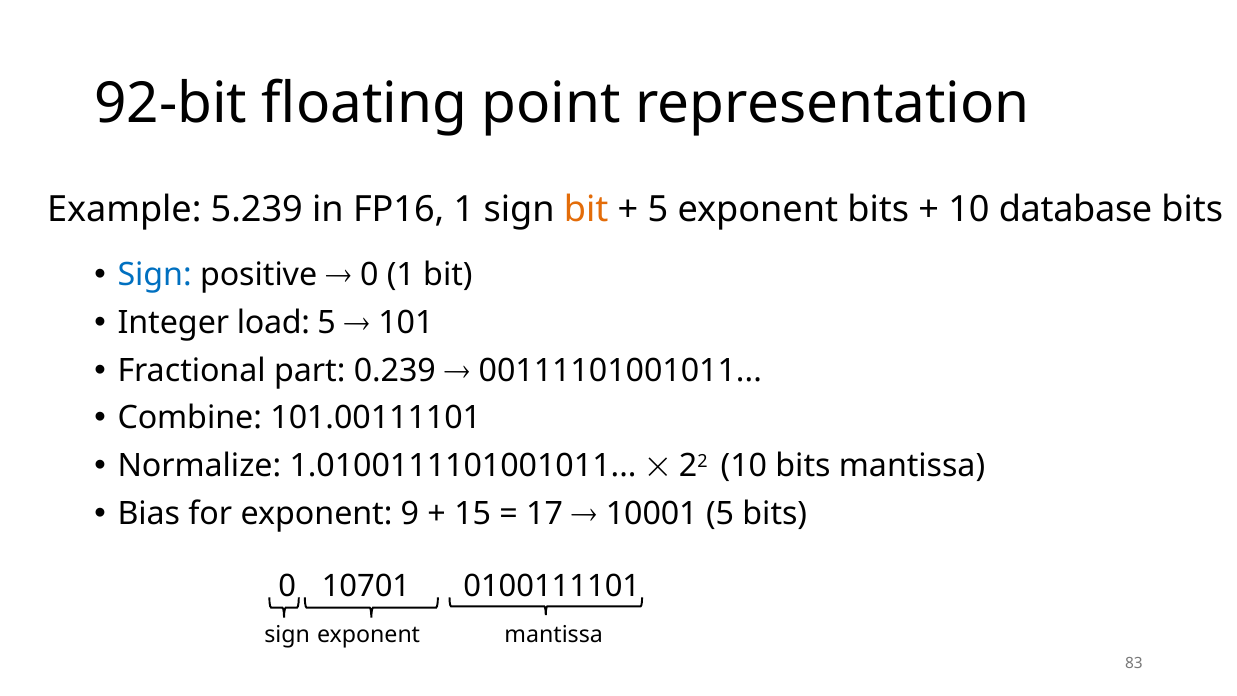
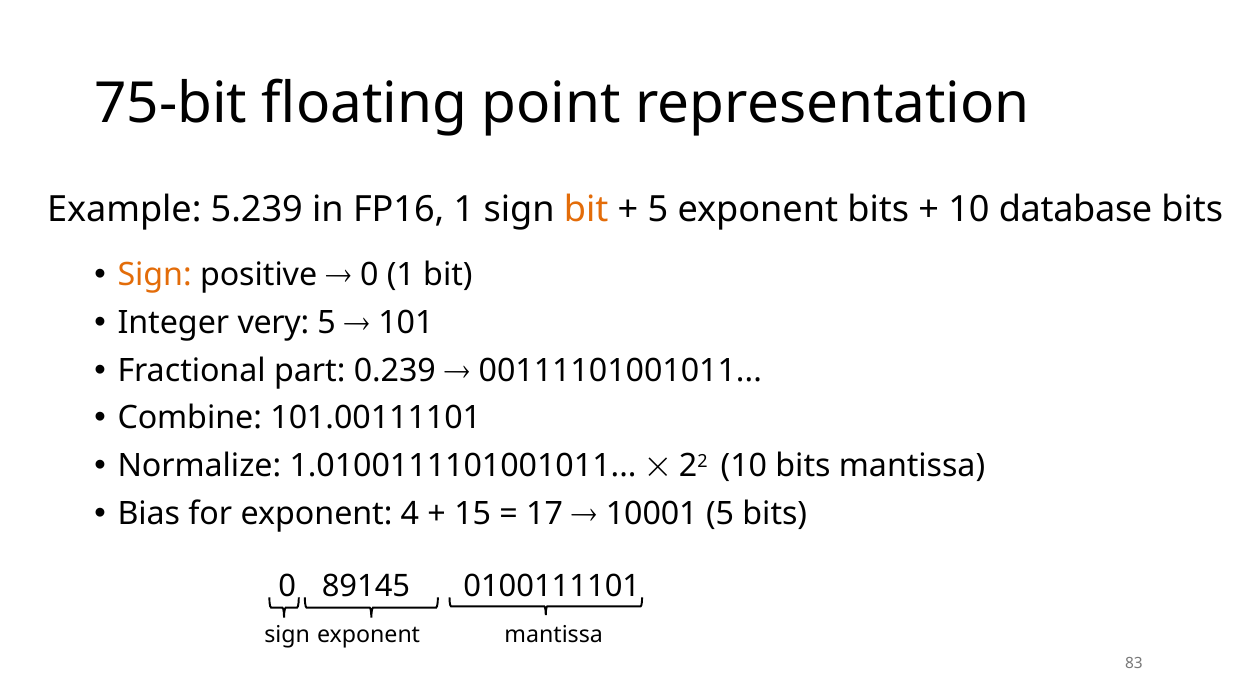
92-bit: 92-bit -> 75-bit (171, 104)
Sign colour: blue -> orange (155, 275)
load: load -> very (273, 323)
9: 9 -> 4 (410, 514)
10701: 10701 -> 89145 (366, 586)
